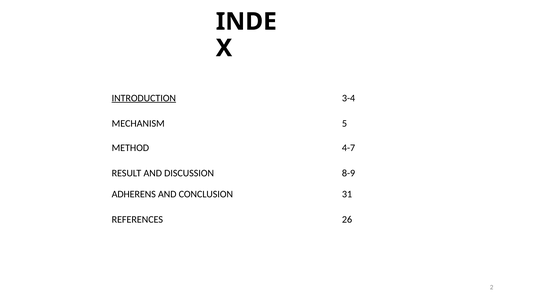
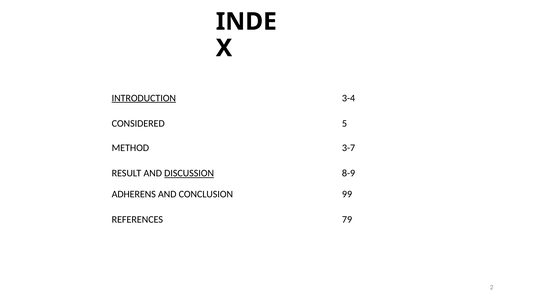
MECHANISM: MECHANISM -> CONSIDERED (138, 123)
4-7: 4-7 -> 3-7 (349, 148)
DISCUSSION underline: none -> present (189, 173)
31: 31 -> 99 (347, 194)
26: 26 -> 79 (347, 219)
